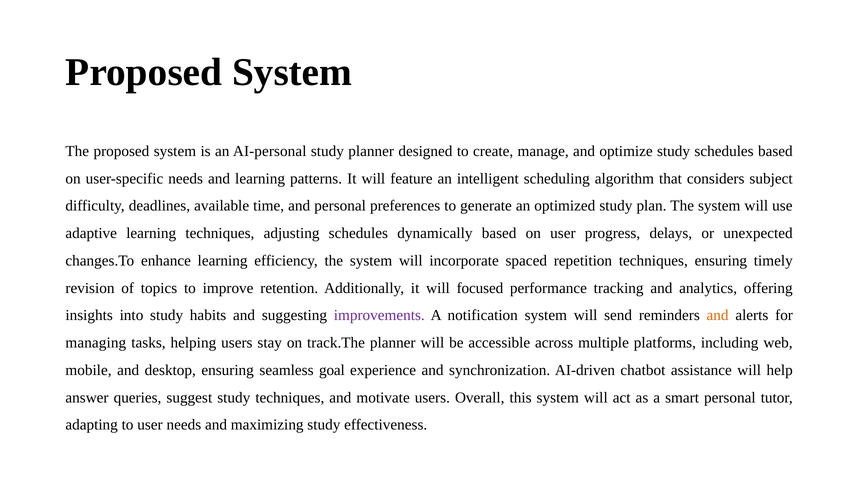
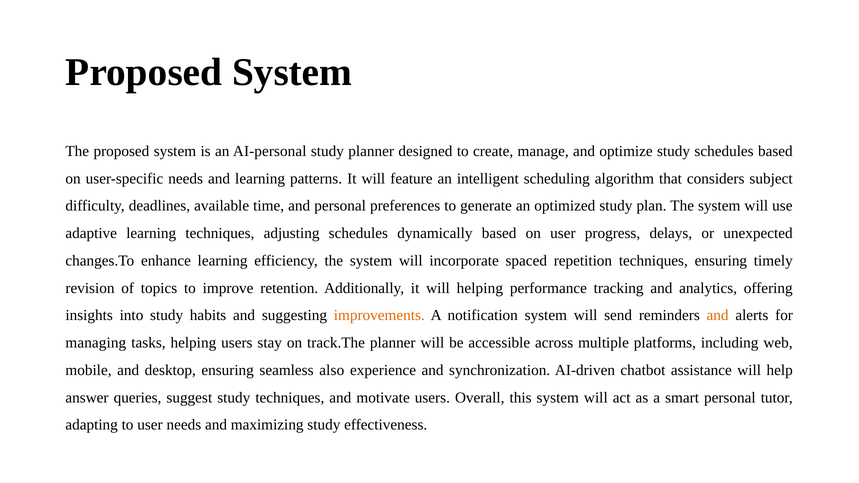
will focused: focused -> helping (480, 288)
improvements colour: purple -> orange (379, 316)
goal: goal -> also (332, 370)
